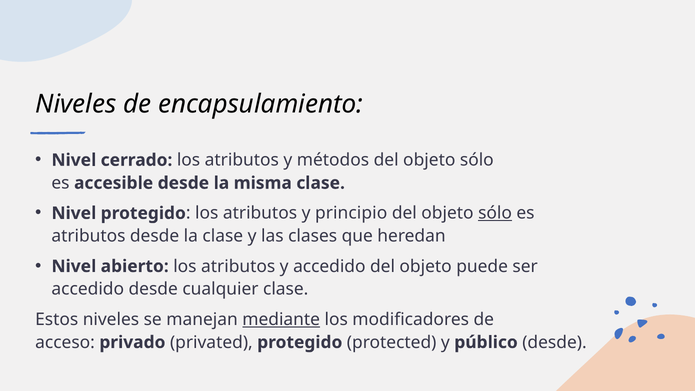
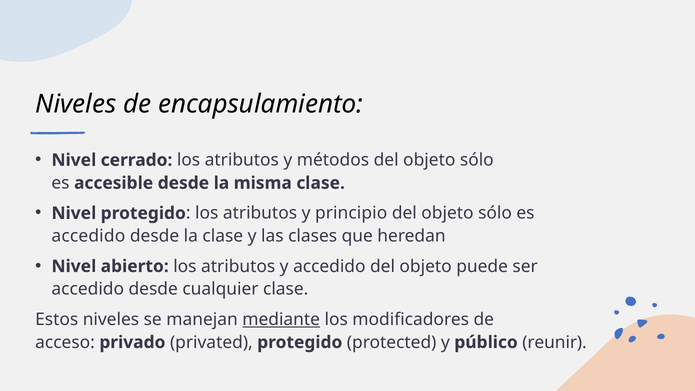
sólo underline: present -> none (495, 213)
atributos: atributos -> accedido (88, 236)
público desde: desde -> reunir (555, 342)
